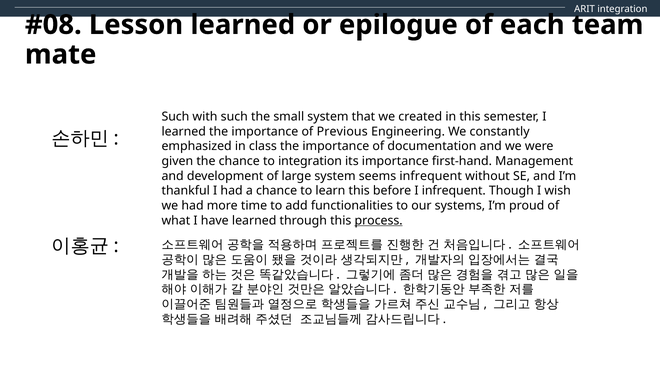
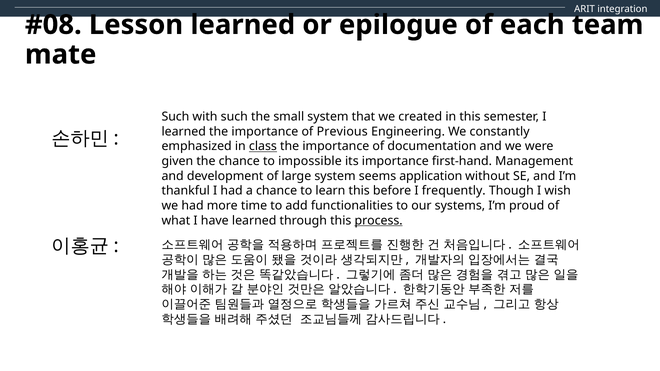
class underline: none -> present (263, 146)
to integration: integration -> impossible (310, 161)
seems infrequent: infrequent -> application (431, 176)
I infrequent: infrequent -> frequently (454, 191)
